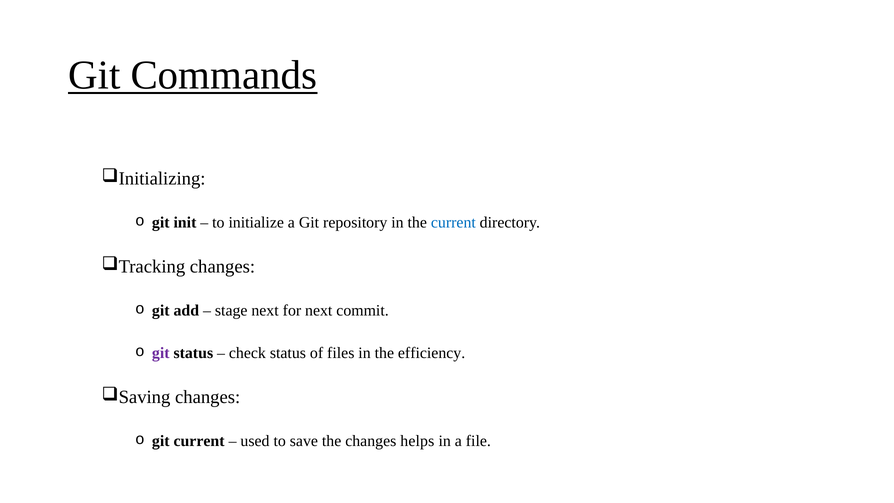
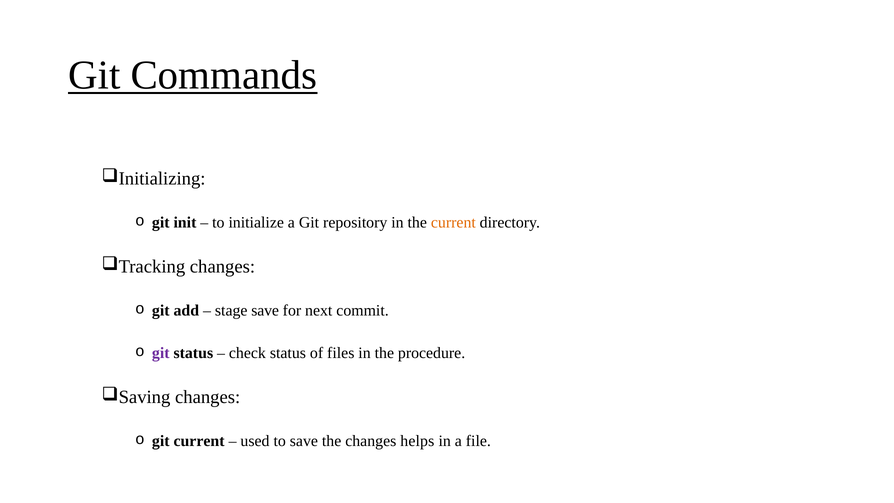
current colour: blue -> orange (453, 223)
stage next: next -> save (265, 311)
efficiency: efficiency -> procedure (432, 353)
